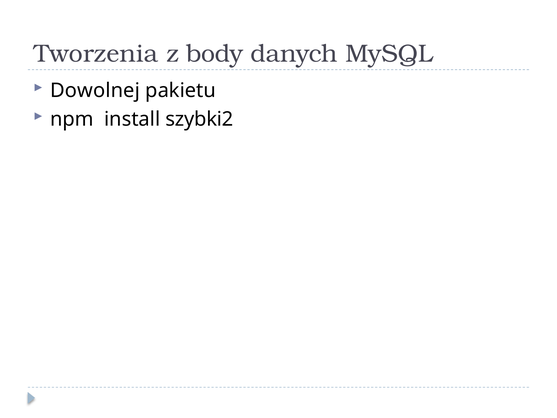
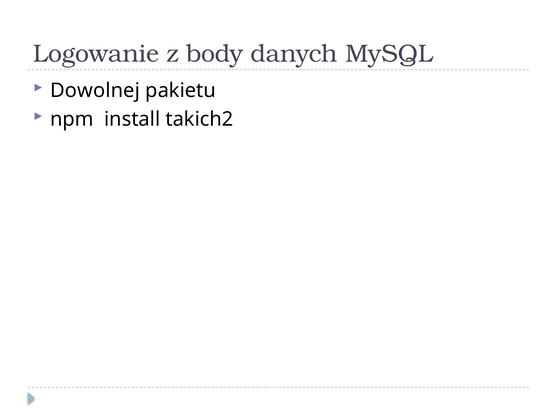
Tworzenia: Tworzenia -> Logowanie (96, 54)
szybki2: szybki2 -> takich2 (199, 119)
